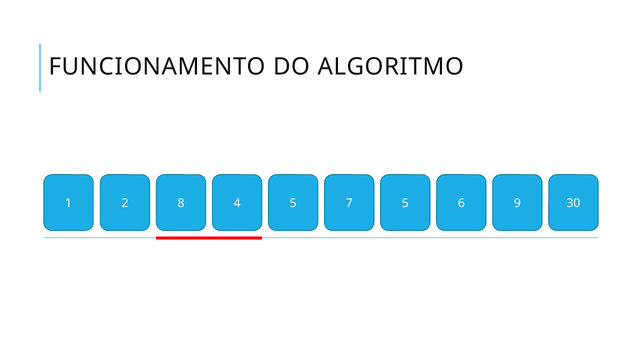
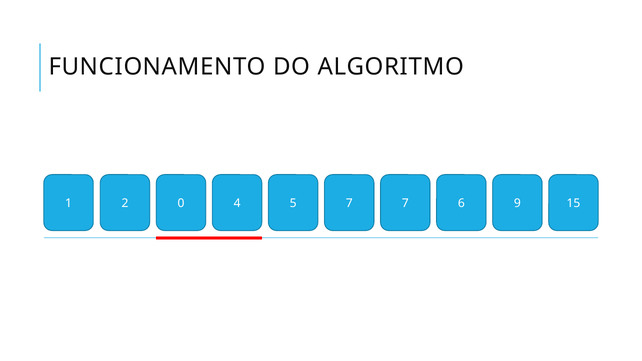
8: 8 -> 0 (181, 203)
7 5: 5 -> 7 (405, 203)
30: 30 -> 15 (573, 203)
